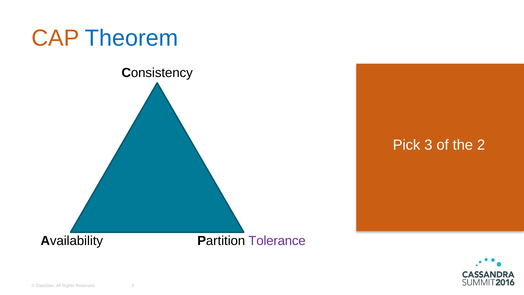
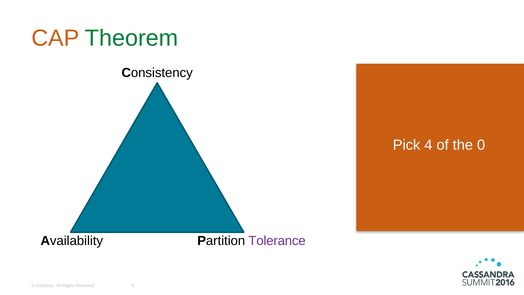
Theorem colour: blue -> green (132, 38)
3: 3 -> 4 (428, 145)
2: 2 -> 0 (481, 145)
